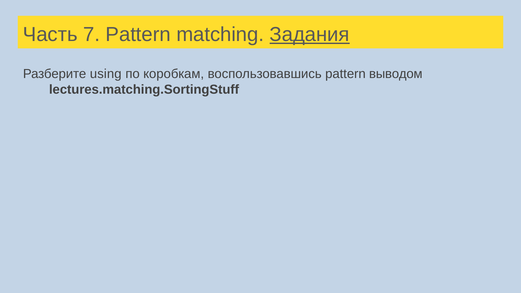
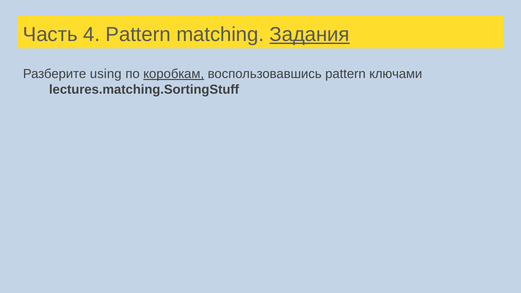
7: 7 -> 4 (92, 35)
коробкам underline: none -> present (174, 74)
выводом: выводом -> ключами (396, 74)
